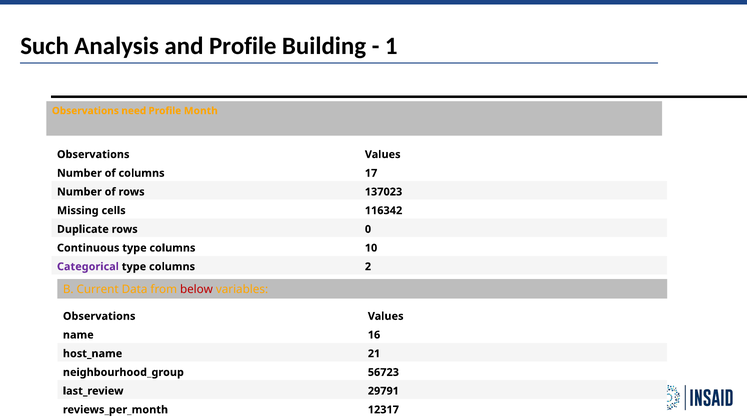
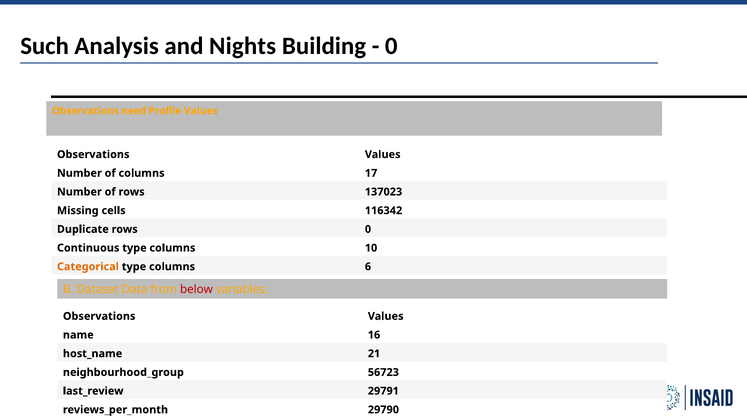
and Profile: Profile -> Nights (243, 46)
1: 1 -> 0 (391, 46)
Profile Month: Month -> Values (201, 111)
Categorical colour: purple -> orange (88, 267)
2: 2 -> 6 (368, 267)
Current: Current -> Dataset (98, 290)
12317: 12317 -> 29790 (383, 410)
